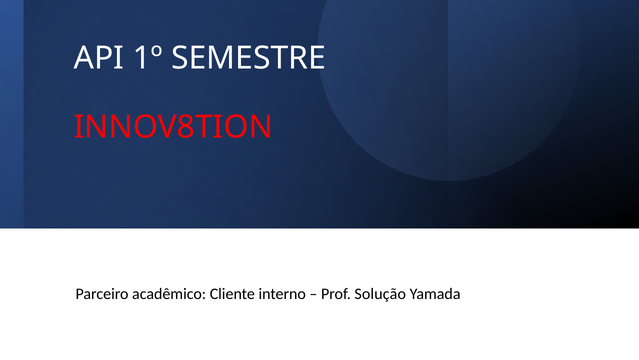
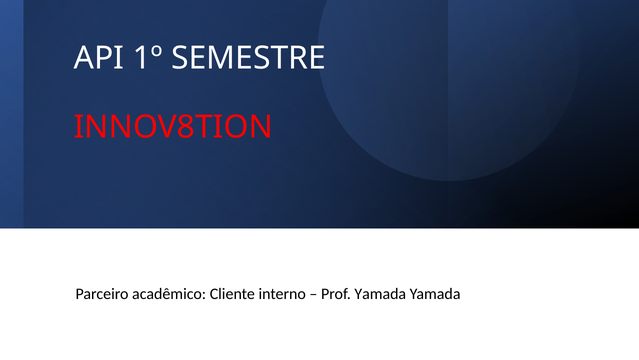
Prof Solução: Solução -> Yamada (380, 293)
